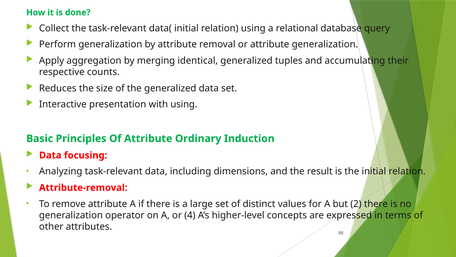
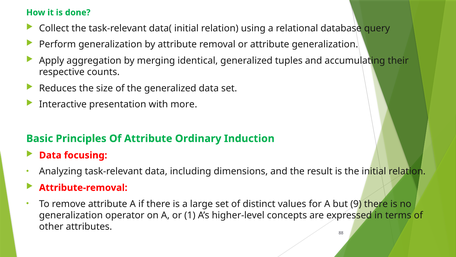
with using: using -> more (184, 104)
2: 2 -> 9 (356, 204)
4: 4 -> 1 (190, 215)
